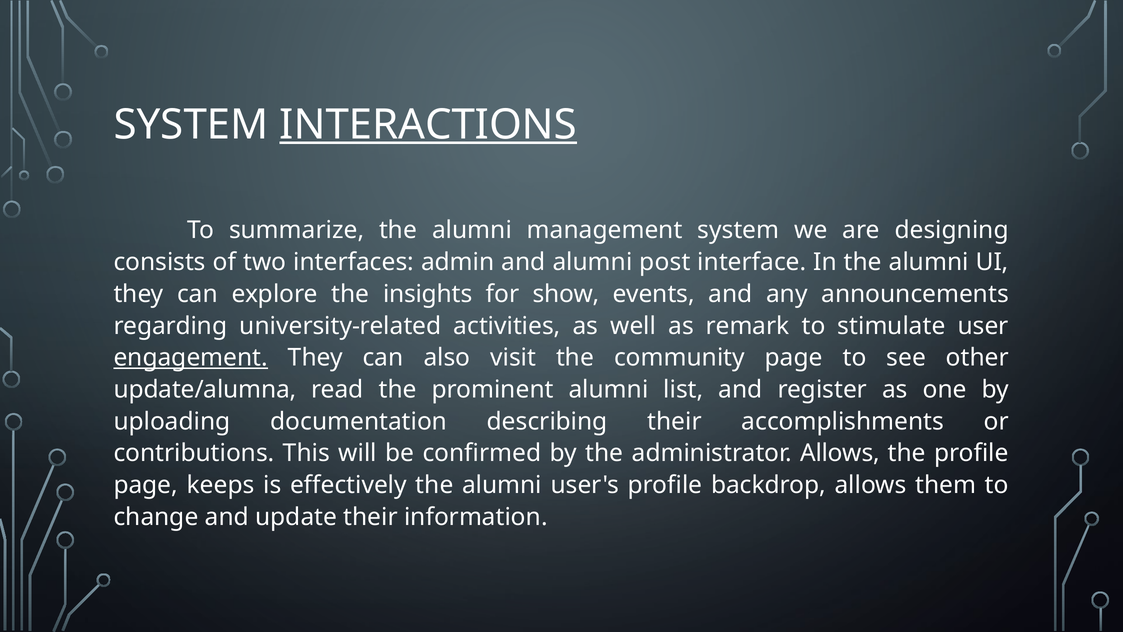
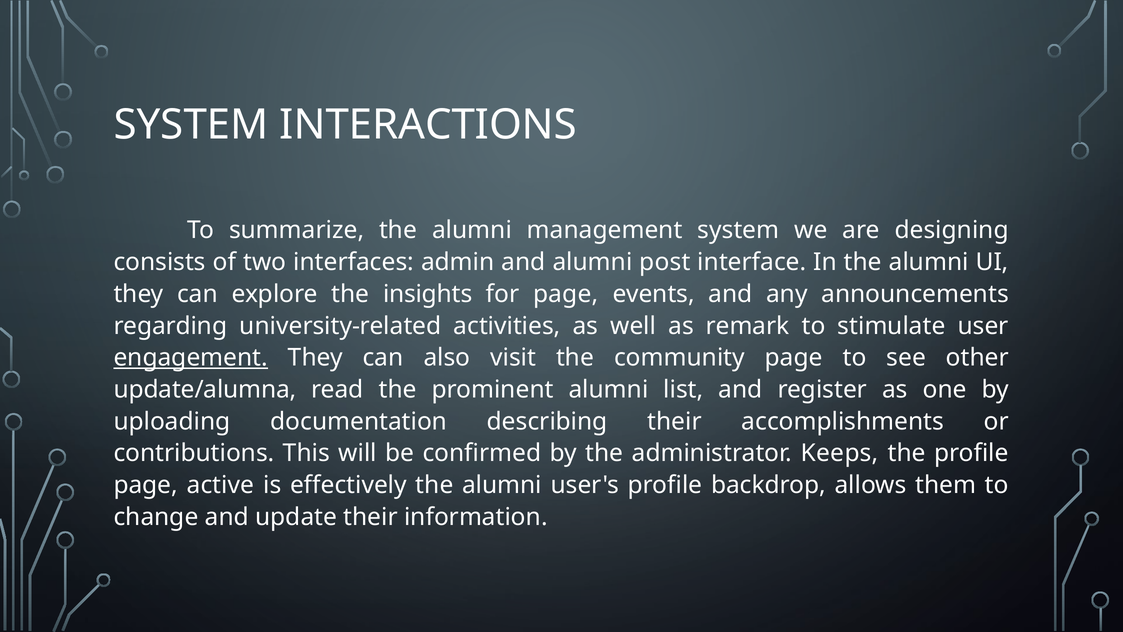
INTERACTIONS underline: present -> none (428, 125)
for show: show -> page (566, 294)
administrator Allows: Allows -> Keeps (840, 453)
keeps: keeps -> active (220, 485)
